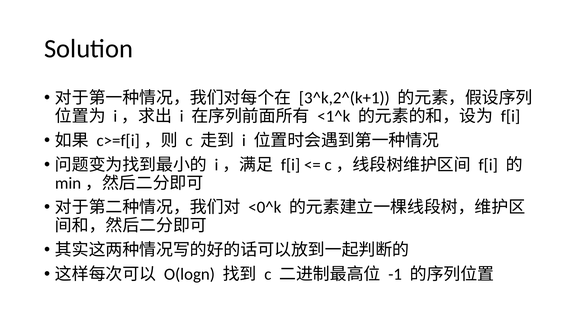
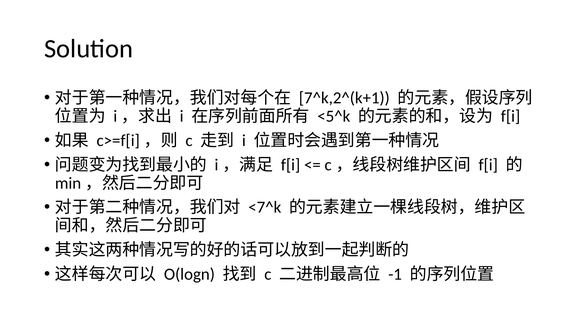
3^k,2^(k+1: 3^k,2^(k+1 -> 7^k,2^(k+1 (344, 98)
<1^k: <1^k -> <5^k (334, 116)
<0^k: <0^k -> <7^k (265, 207)
